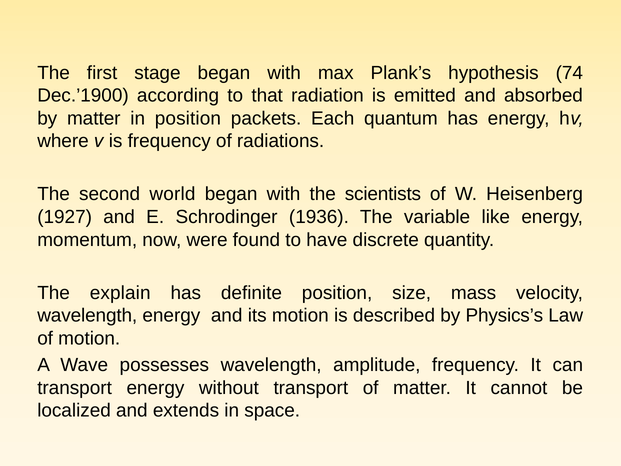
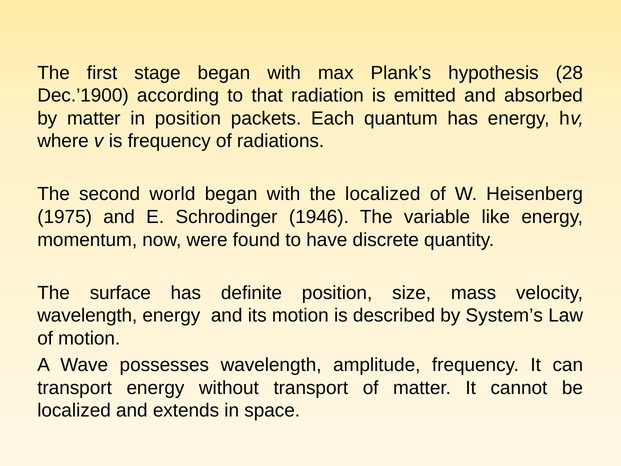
74: 74 -> 28 (569, 73)
the scientists: scientists -> localized (383, 194)
1927: 1927 -> 1975 (65, 217)
1936: 1936 -> 1946 (319, 217)
explain: explain -> surface (120, 293)
Physics’s: Physics’s -> System’s (504, 316)
